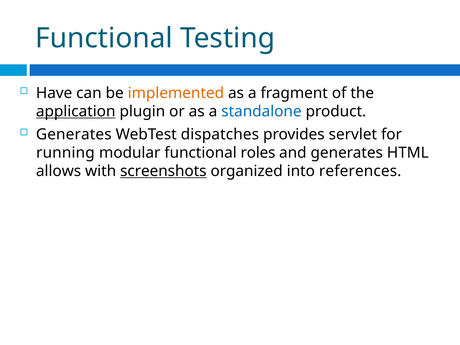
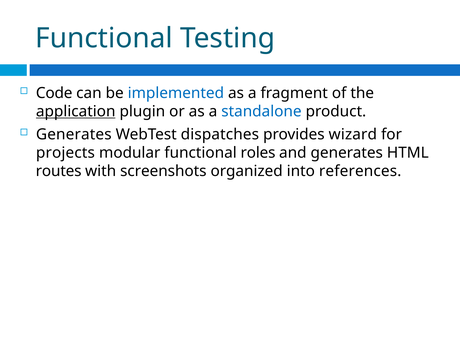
Have: Have -> Code (54, 93)
implemented colour: orange -> blue (176, 93)
servlet: servlet -> wizard (353, 134)
running: running -> projects (65, 153)
allows: allows -> routes (59, 171)
screenshots underline: present -> none (163, 171)
